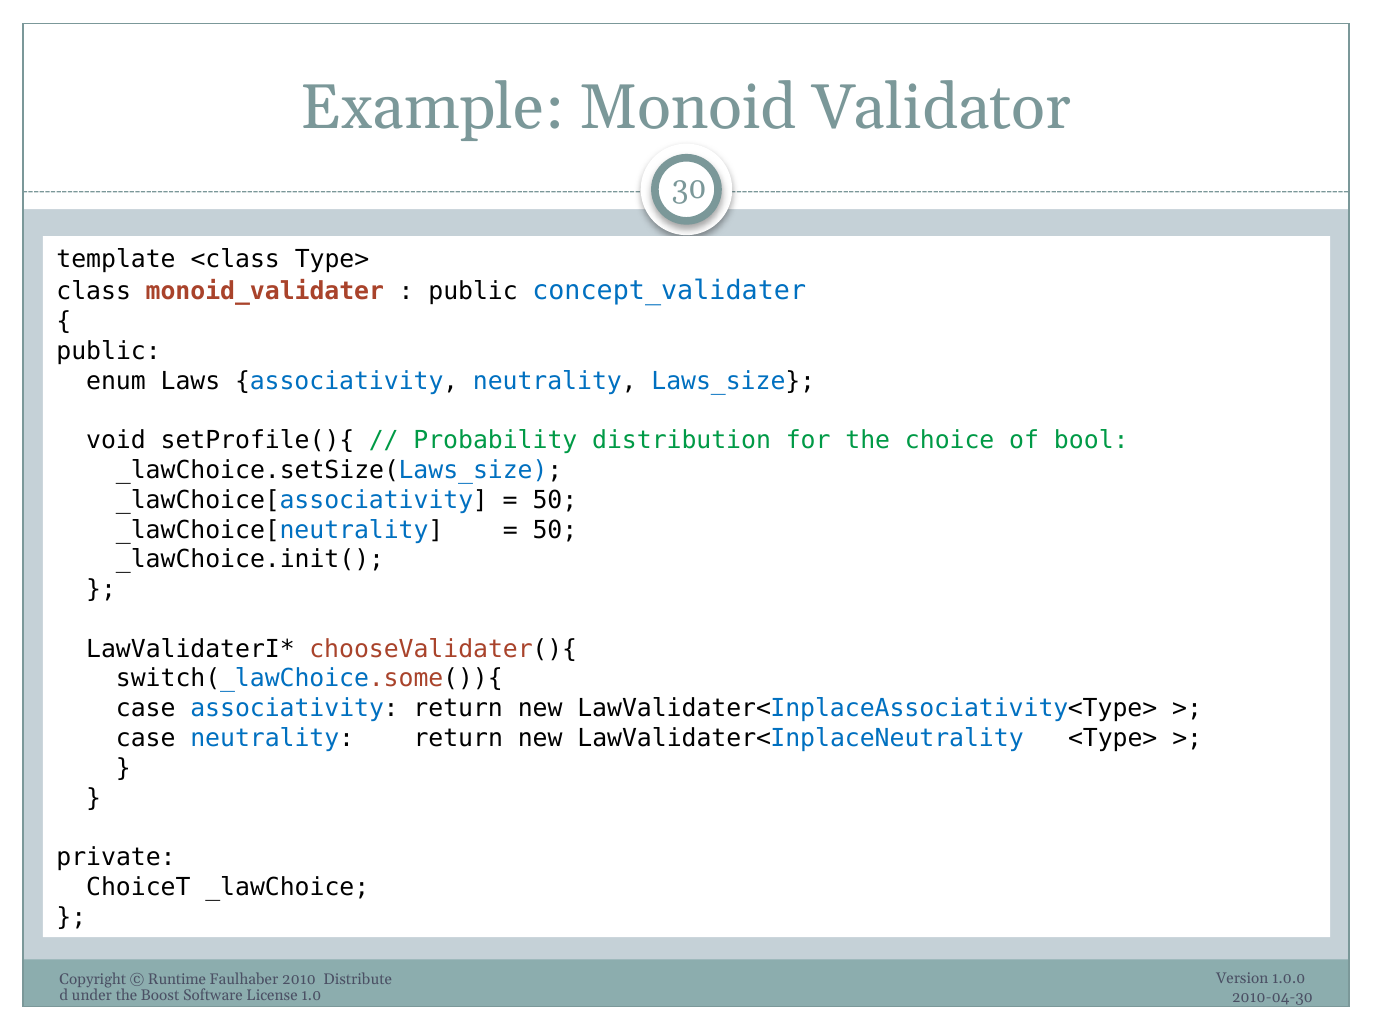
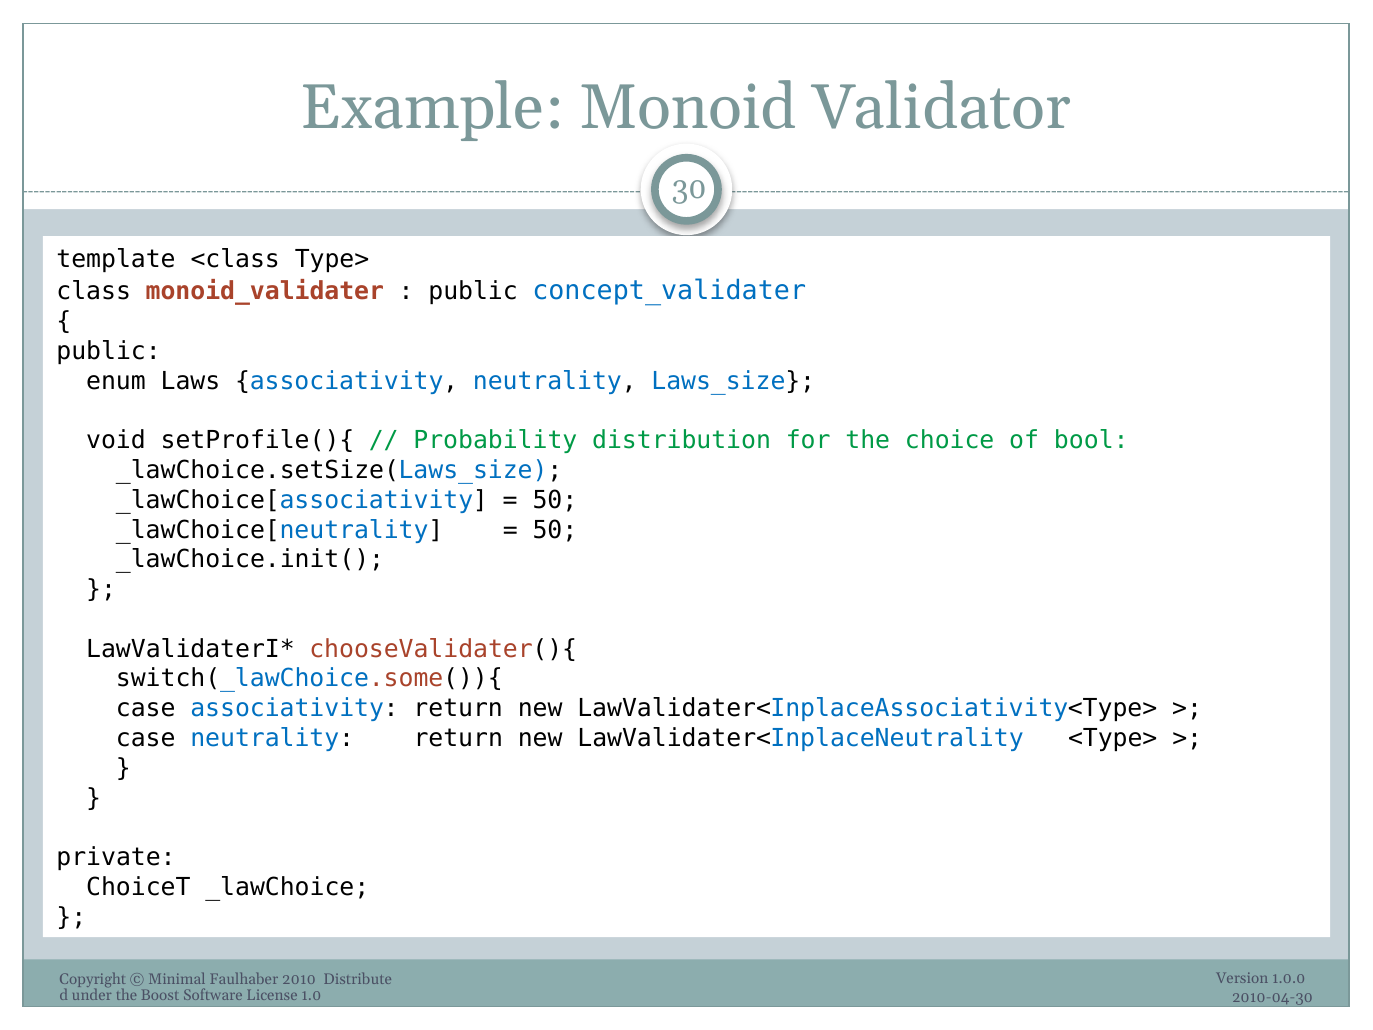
Runtime: Runtime -> Minimal (177, 980)
